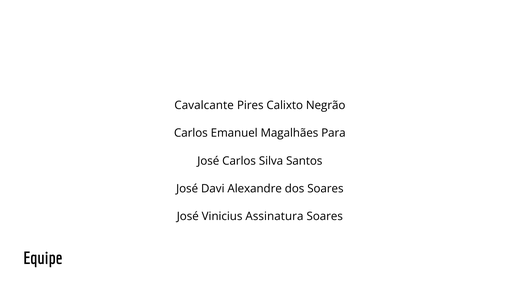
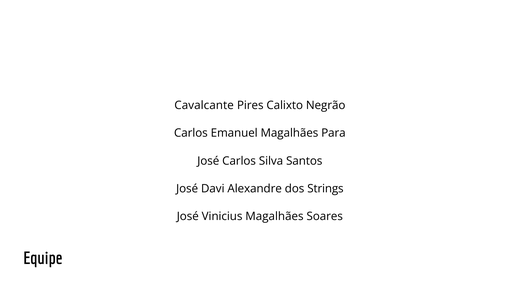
dos Soares: Soares -> Strings (325, 188)
Vinicius Assinatura: Assinatura -> Magalhães (274, 216)
